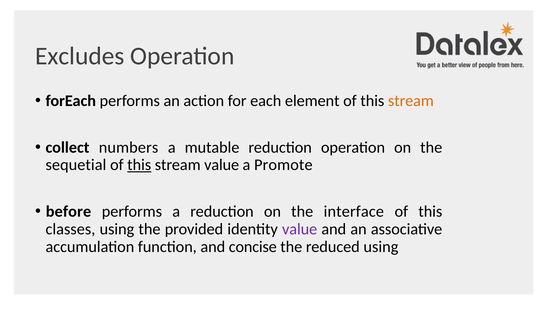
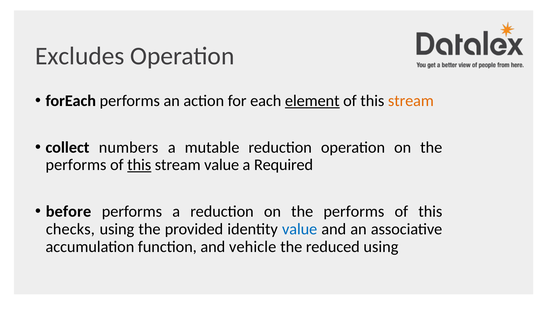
element underline: none -> present (312, 101)
sequetial: sequetial -> performs (76, 165)
Promote: Promote -> Required (284, 165)
reduction on the interface: interface -> performs (354, 211)
classes: classes -> checks (70, 229)
value colour: purple -> blue (300, 229)
concise: concise -> vehicle (253, 246)
